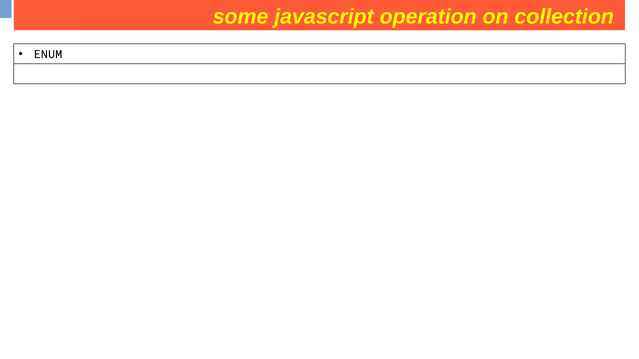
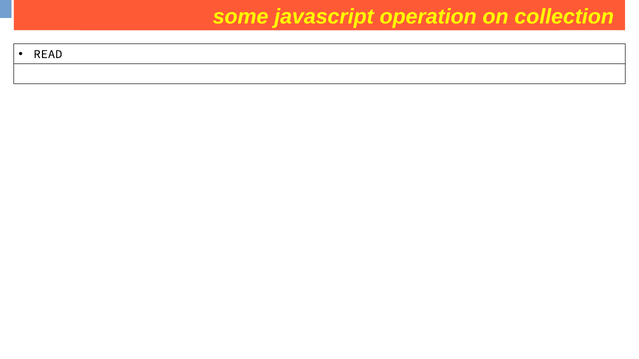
ENUM: ENUM -> READ (48, 54)
